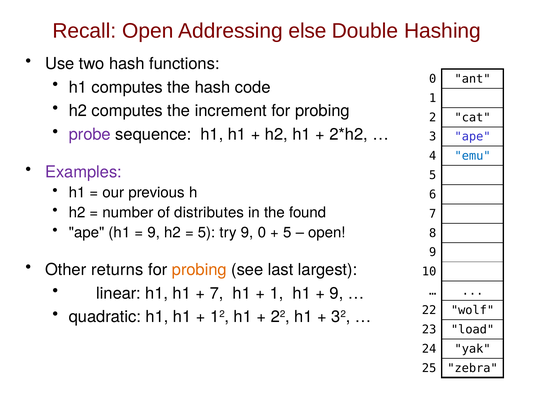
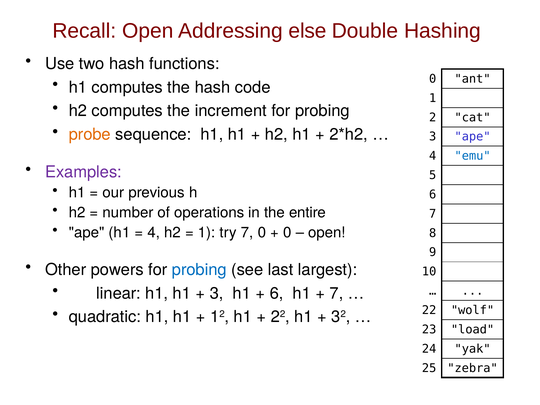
probe colour: purple -> orange (90, 134)
distributes: distributes -> operations (209, 213)
found: found -> entire (308, 213)
9: 9 -> 4 (154, 232)
5: 5 -> 1 (207, 232)
try 9: 9 -> 7 (247, 232)
5: 5 -> 0 (287, 232)
returns: returns -> powers (117, 270)
probing colour: orange -> blue (199, 270)
7: 7 -> 3 (217, 293)
1: 1 -> 6 (277, 293)
9: 9 -> 7 (336, 293)
